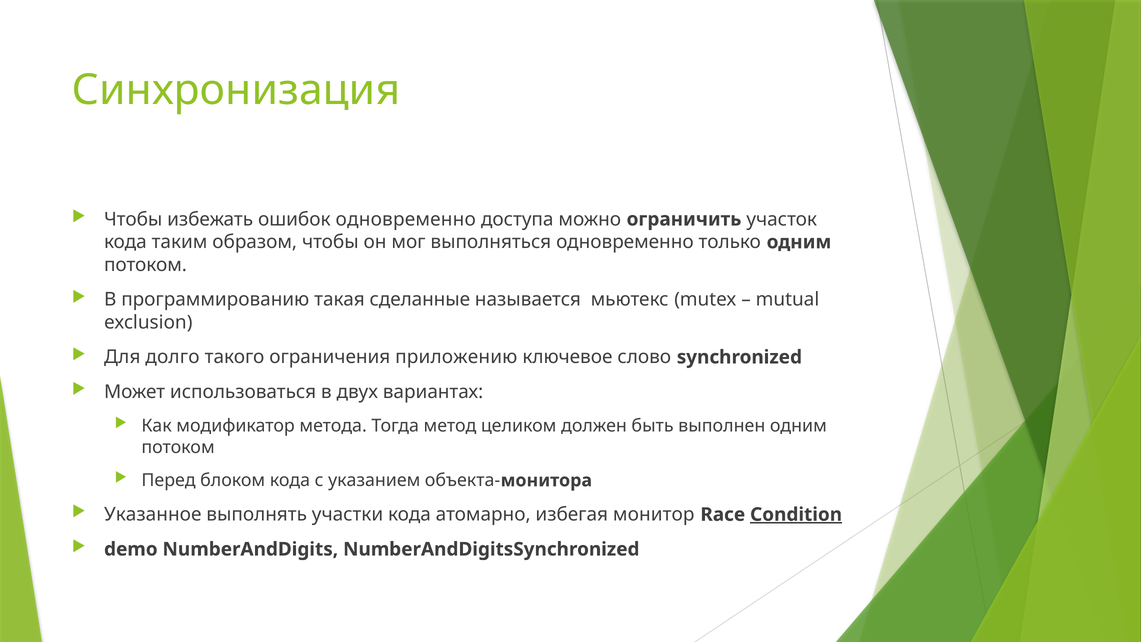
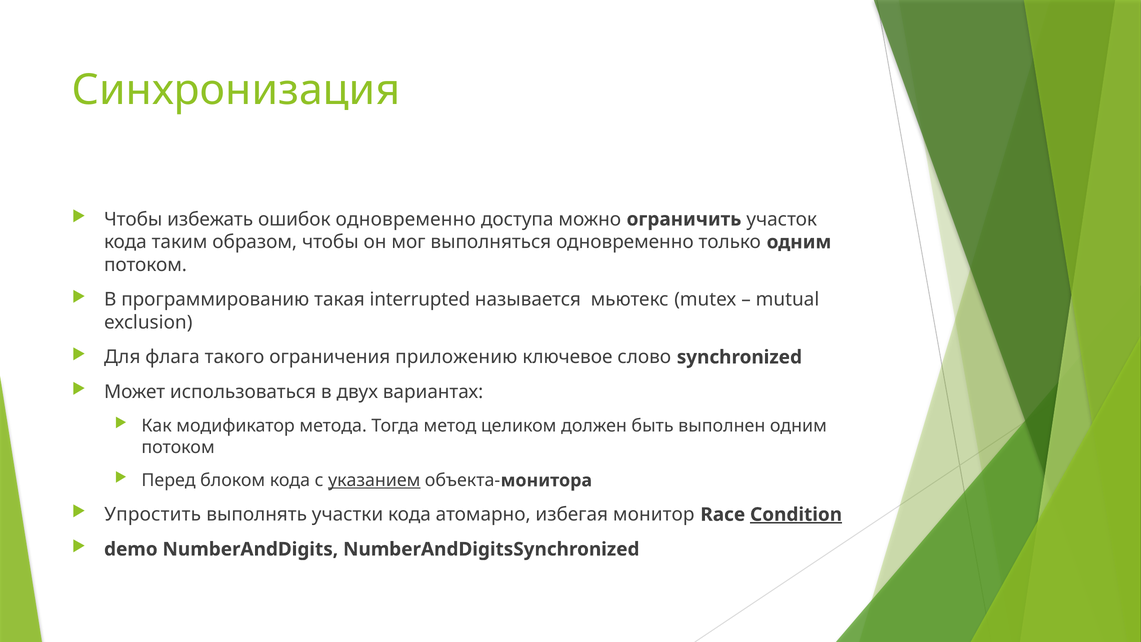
сделанные: сделанные -> interrupted (420, 300)
долго: долго -> флага (173, 357)
указанием underline: none -> present (374, 480)
Указанное: Указанное -> Упростить (153, 514)
